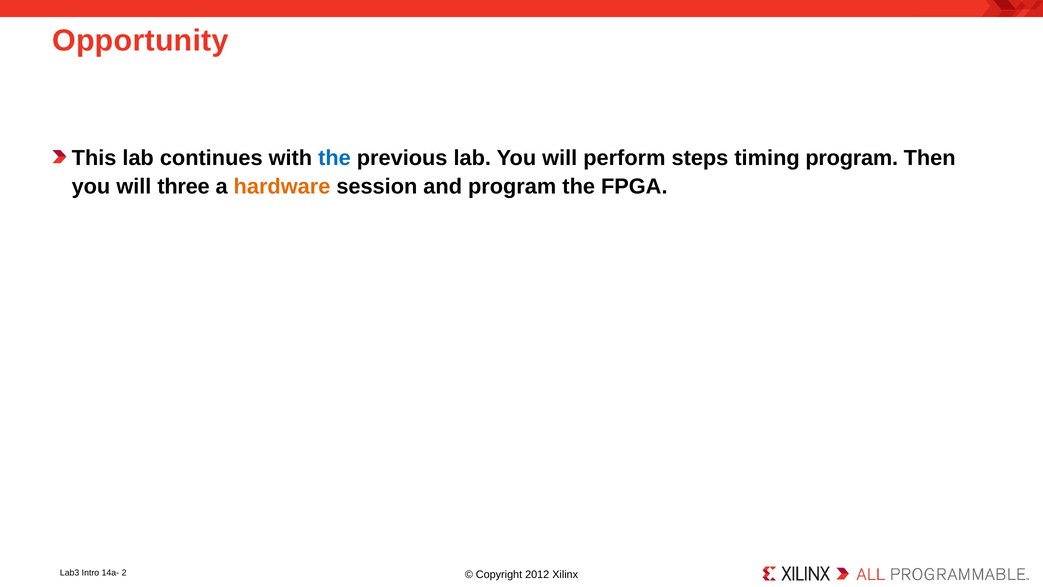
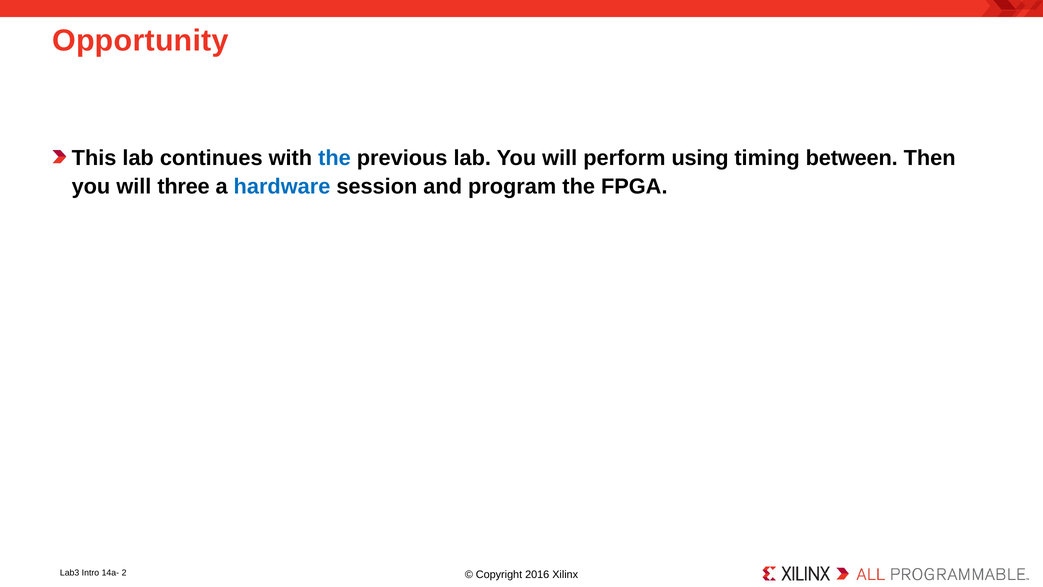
steps: steps -> using (700, 158)
timing program: program -> between (852, 158)
hardware colour: orange -> blue (282, 187)
2012: 2012 -> 2016 (537, 574)
